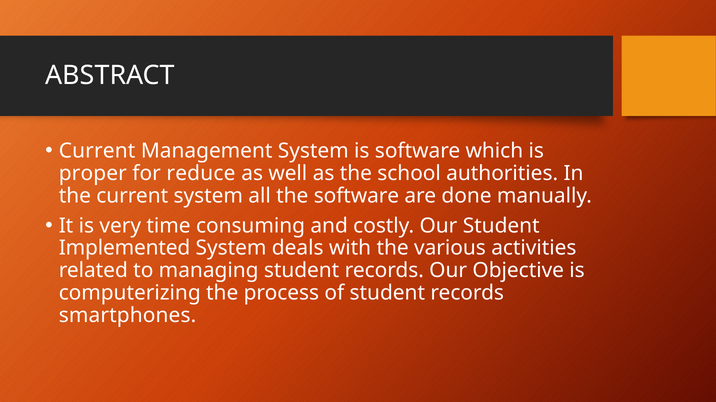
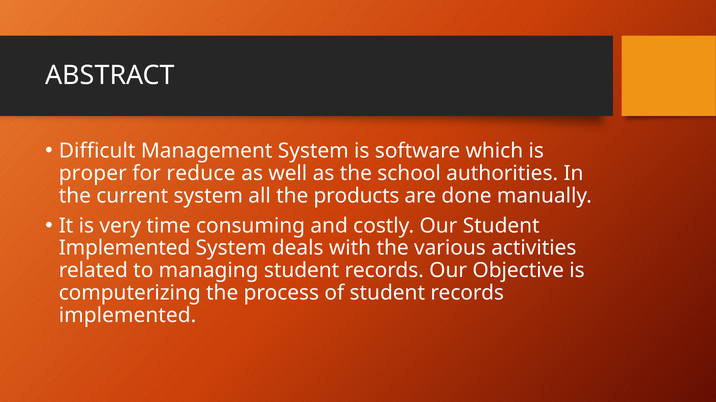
Current: Current -> Difficult (97, 151)
the software: software -> products (357, 196)
smartphones: smartphones -> implemented (128, 316)
